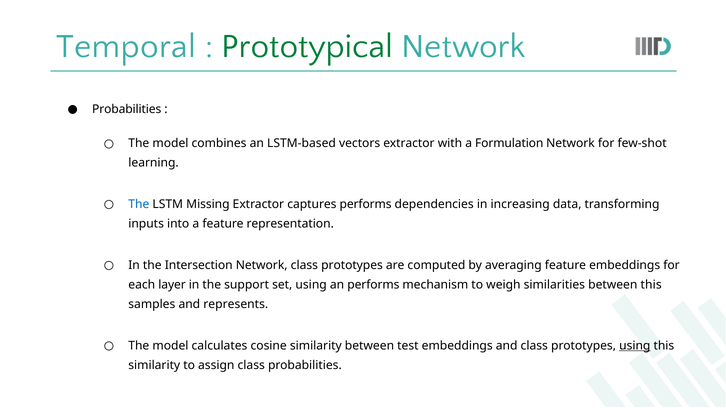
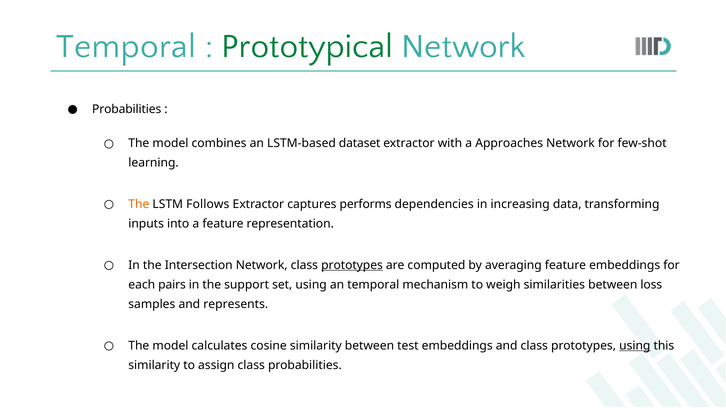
vectors: vectors -> dataset (360, 143)
Formulation: Formulation -> Approaches (509, 143)
The colour: blue -> orange (139, 204)
Missing: Missing -> Follows (208, 204)
prototypes underline: none -> present (352, 265)
layer: layer -> pairs (172, 285)
an performs: performs -> temporal (373, 285)
between this: this -> loss (651, 285)
